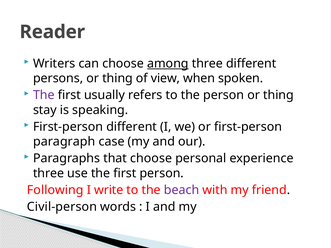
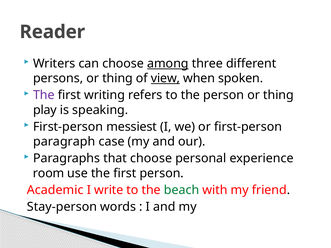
view underline: none -> present (165, 78)
usually: usually -> writing (104, 95)
stay: stay -> play (45, 110)
First-person different: different -> messiest (132, 127)
three: three -> room (49, 173)
Following: Following -> Academic (55, 190)
beach colour: purple -> green (182, 190)
Civil-person: Civil-person -> Stay-person (62, 207)
